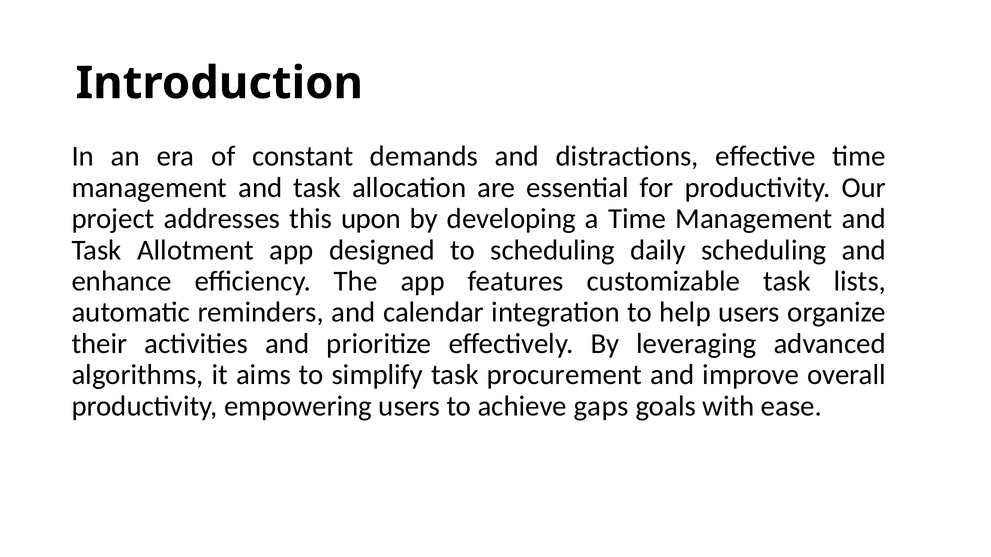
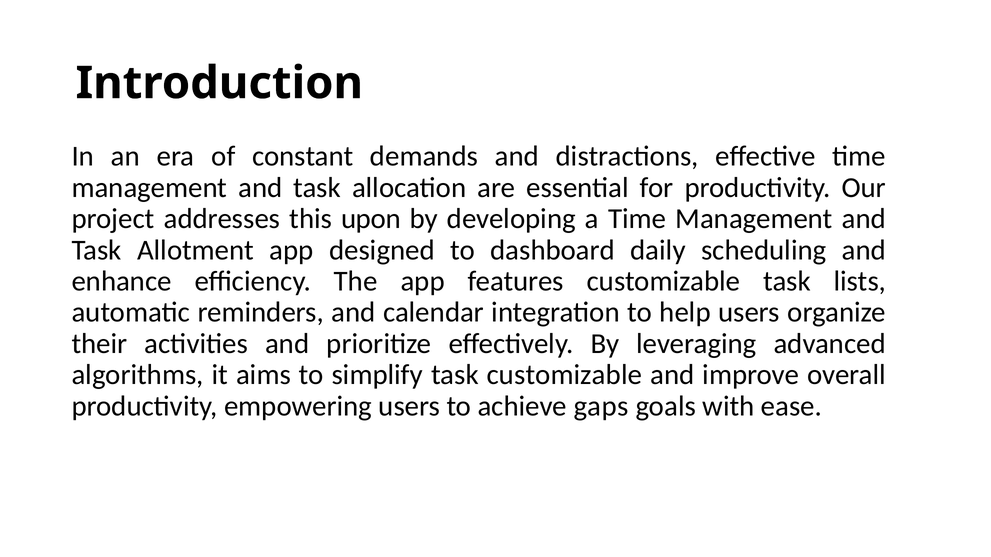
to scheduling: scheduling -> dashboard (553, 250)
task procurement: procurement -> customizable (564, 375)
